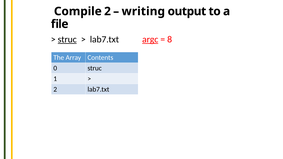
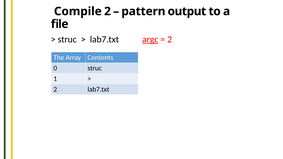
writing: writing -> pattern (143, 11)
struc underline: present -> none (67, 39)
8: 8 -> 2 (170, 39)
